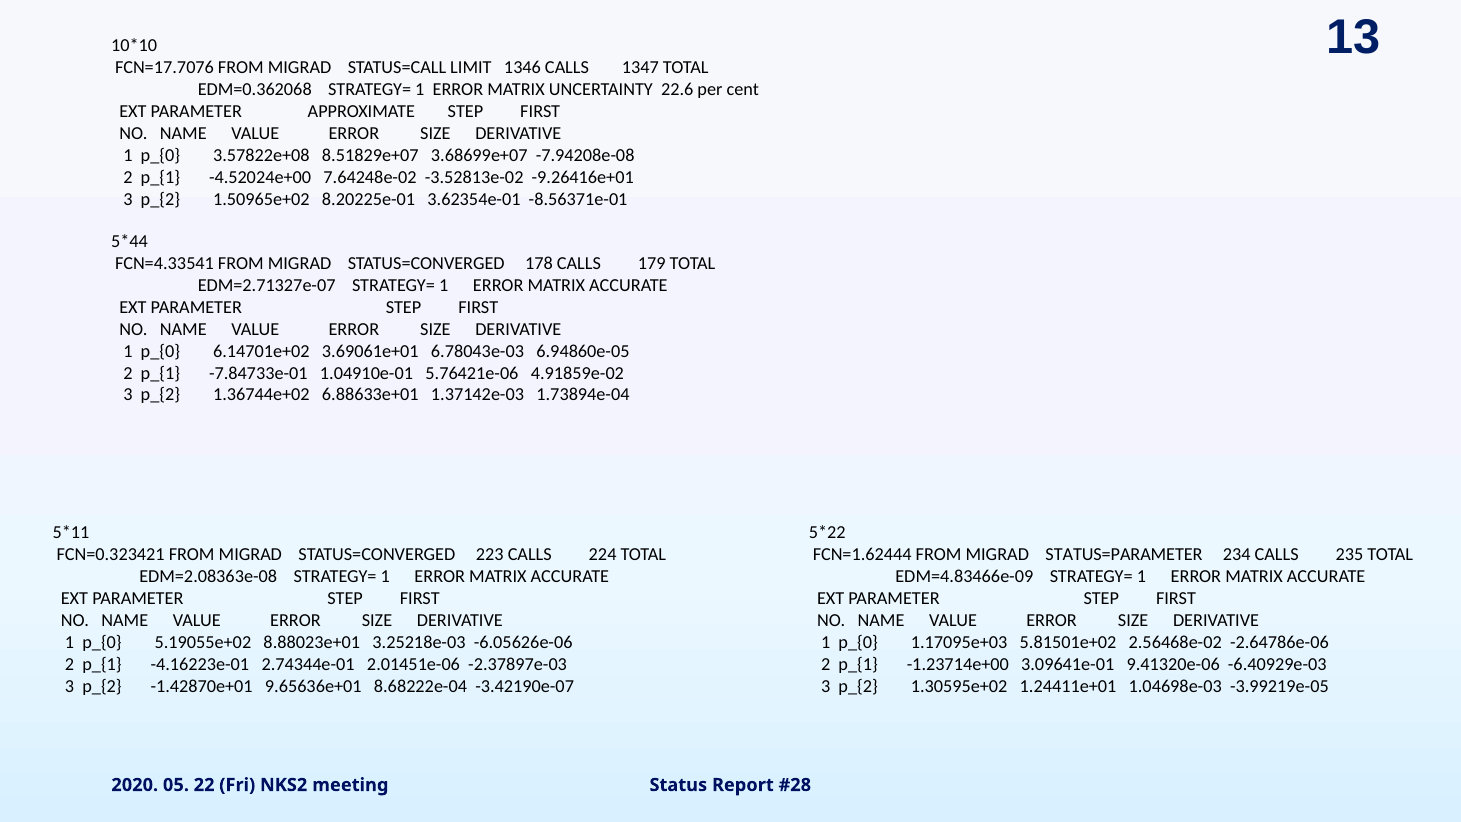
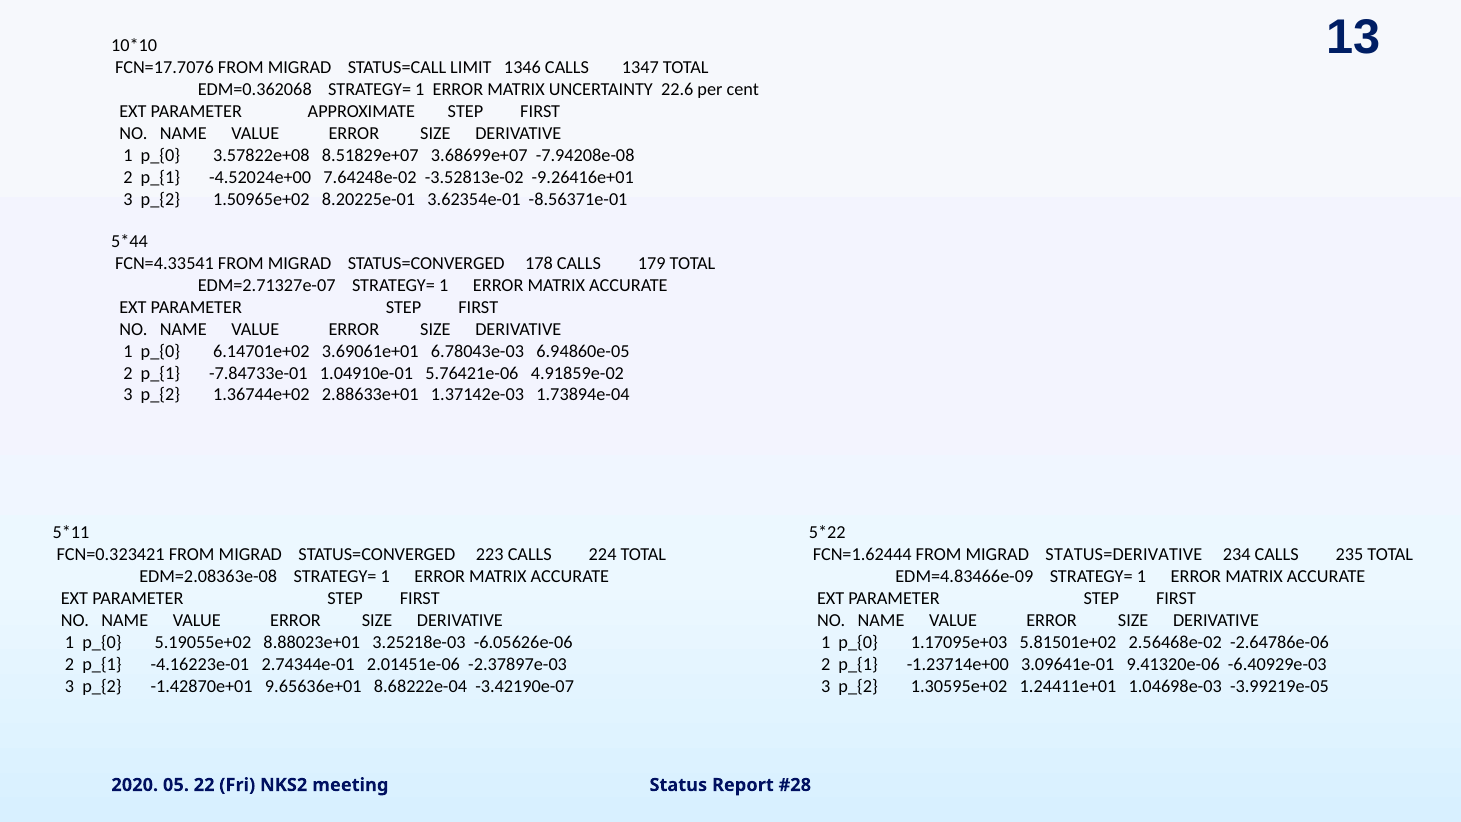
6.88633e+01: 6.88633e+01 -> 2.88633e+01 (370, 395)
STATUS=PARAMETER: STATUS=PARAMETER -> STATUS=DERIVATIVE (1124, 555)
